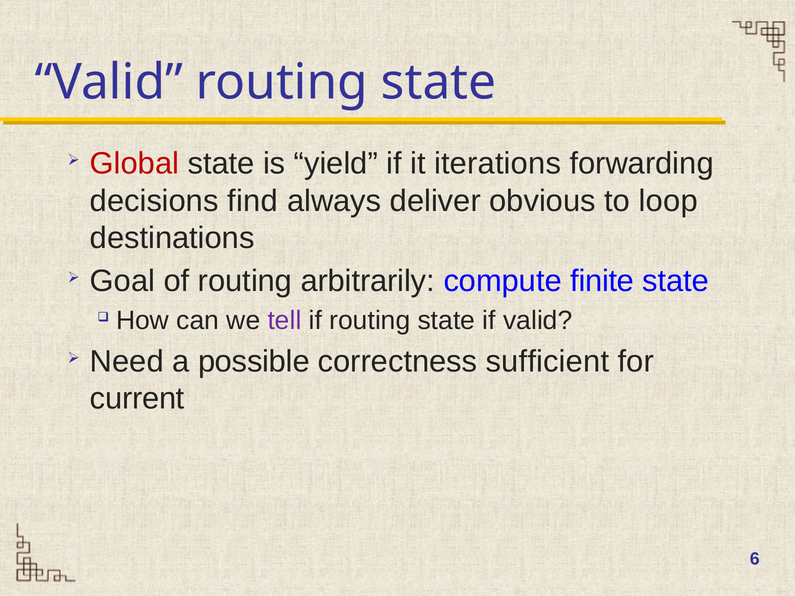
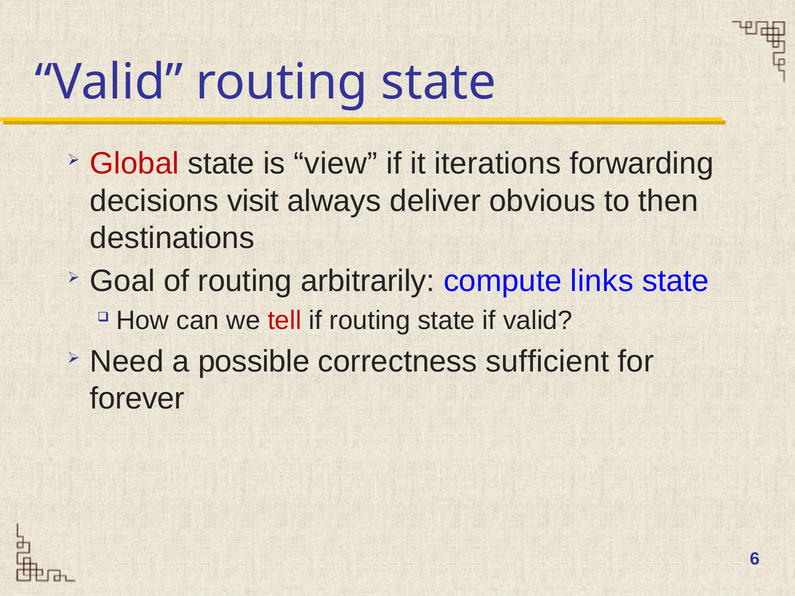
yield: yield -> view (336, 164)
find: find -> visit (253, 201)
loop: loop -> then (668, 201)
finite: finite -> links (602, 281)
tell colour: purple -> red (285, 321)
current: current -> forever (137, 399)
